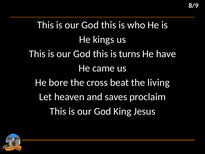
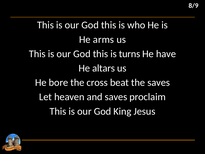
kings: kings -> arms (103, 39)
came: came -> altars (104, 68)
the living: living -> saves (159, 82)
